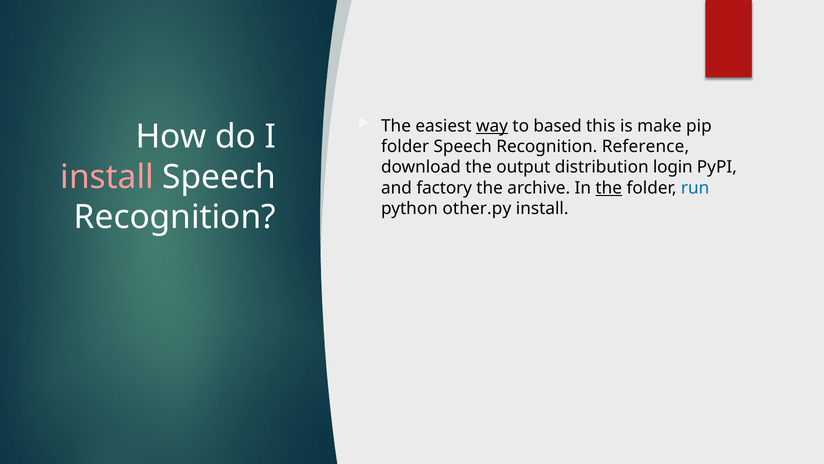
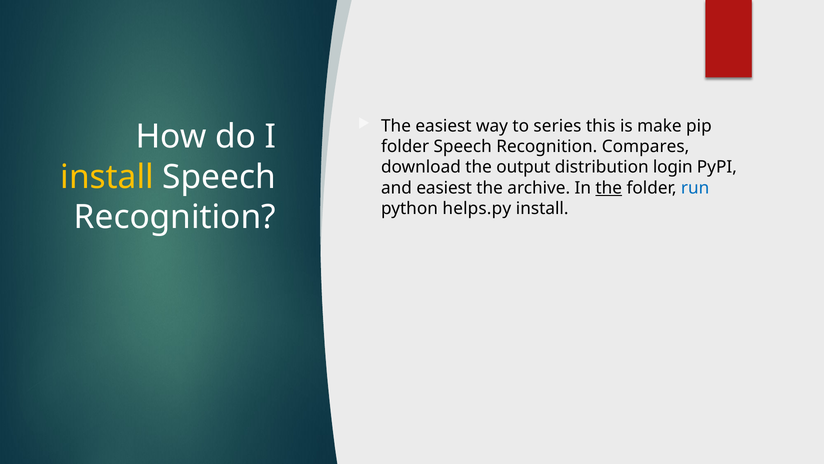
way underline: present -> none (492, 126)
based: based -> series (557, 126)
Reference: Reference -> Compares (646, 146)
install colour: pink -> yellow (107, 177)
and factory: factory -> easiest (444, 188)
other.py: other.py -> helps.py (477, 208)
